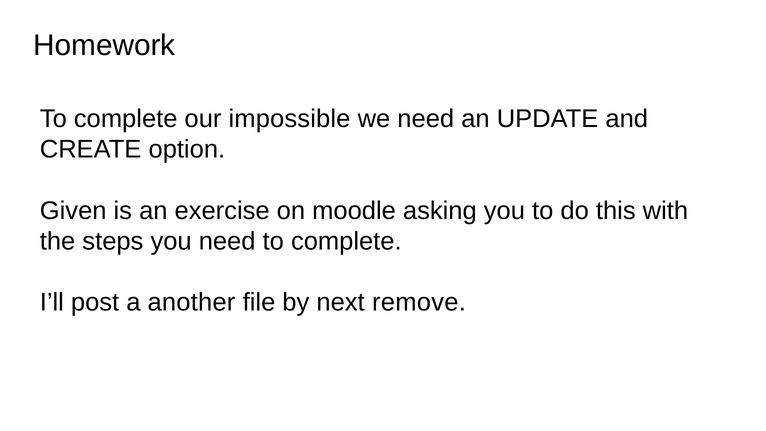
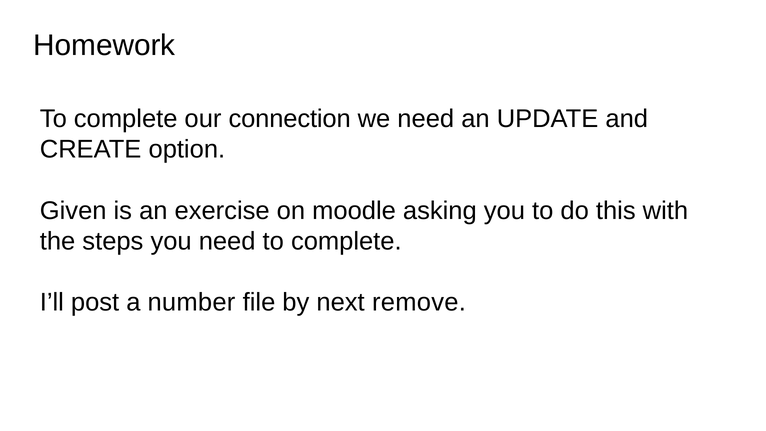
impossible: impossible -> connection (290, 119)
another: another -> number (191, 302)
